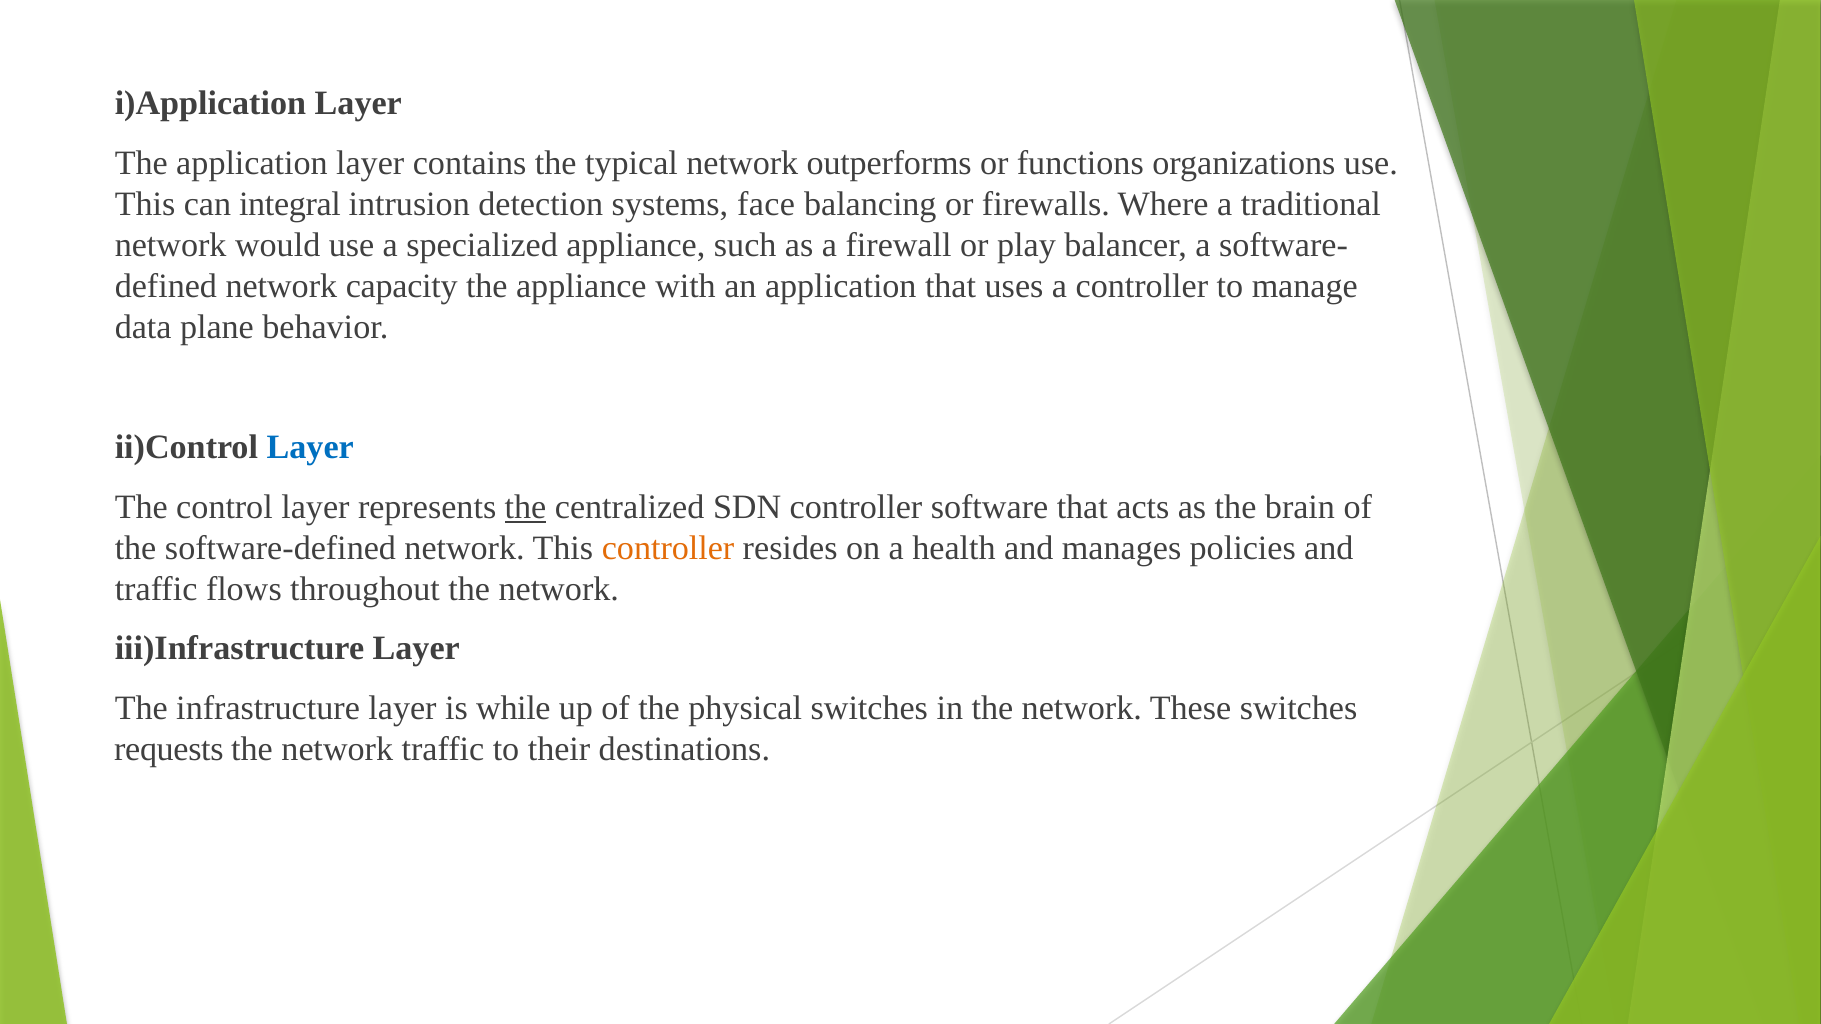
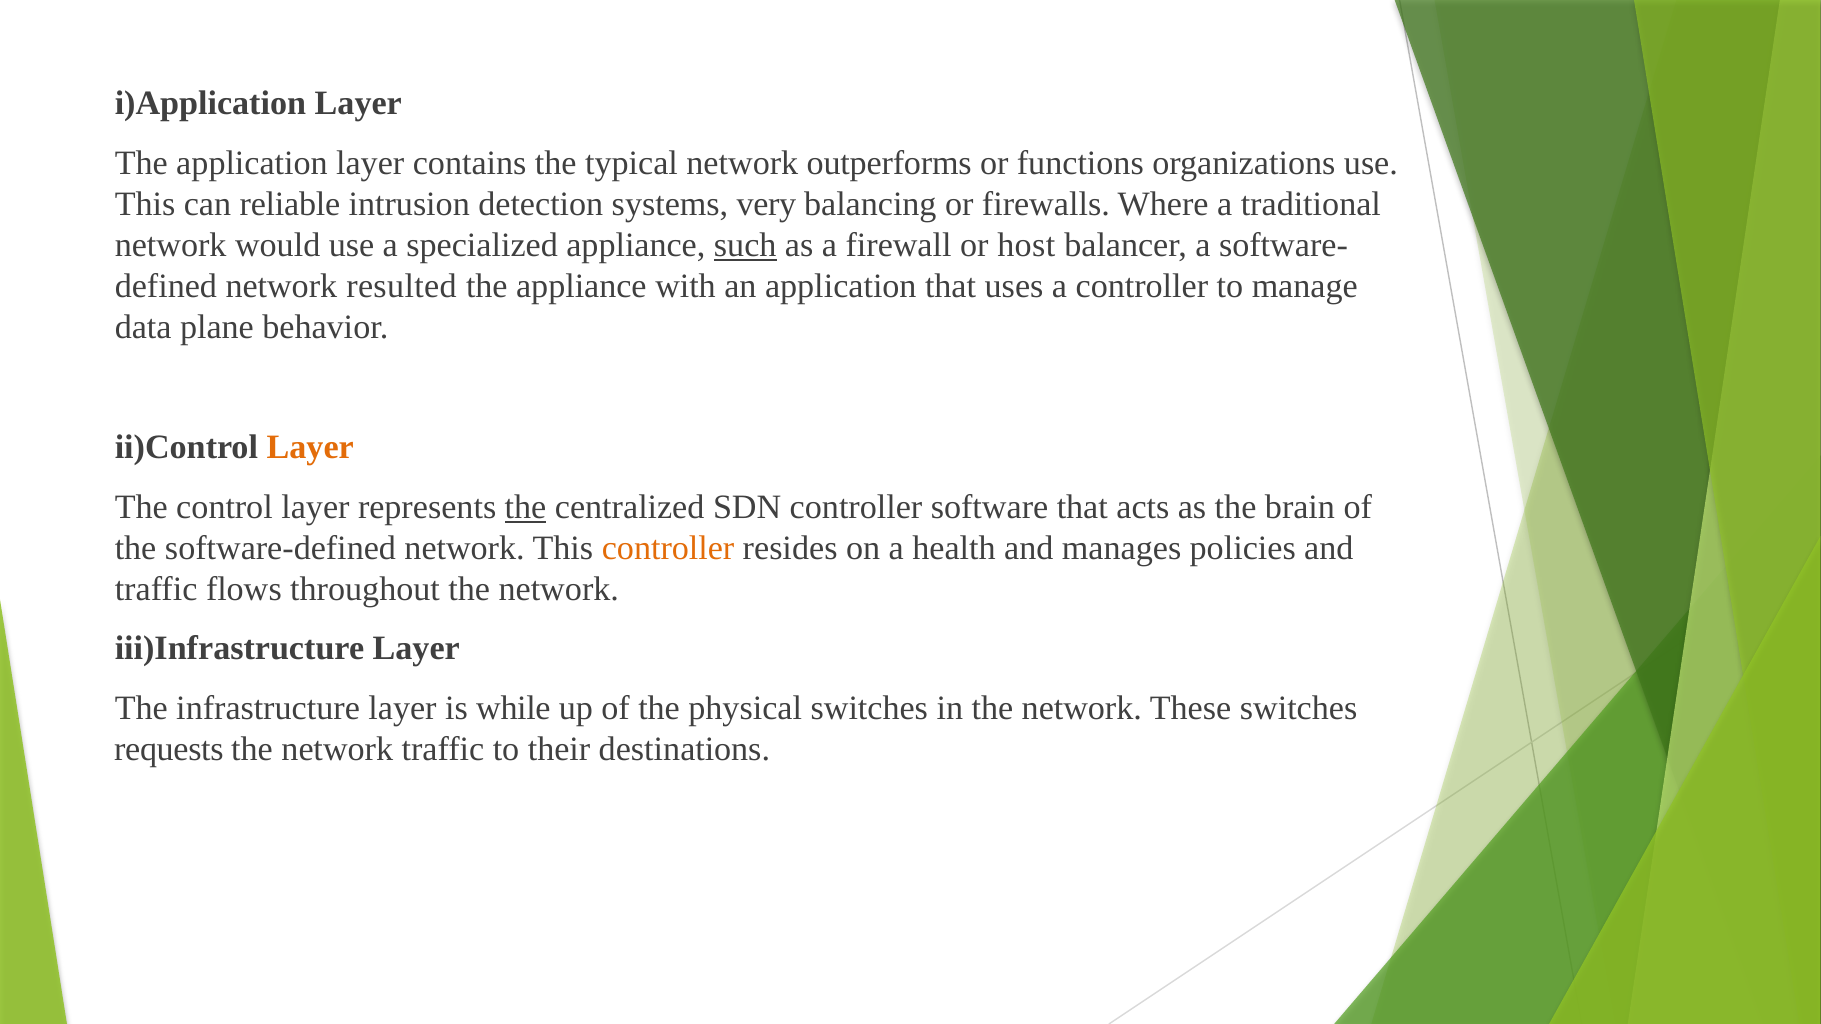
integral: integral -> reliable (290, 204)
face: face -> very (766, 204)
such underline: none -> present (745, 245)
play: play -> host (1026, 245)
capacity: capacity -> resulted (401, 286)
Layer colour: blue -> orange (310, 447)
